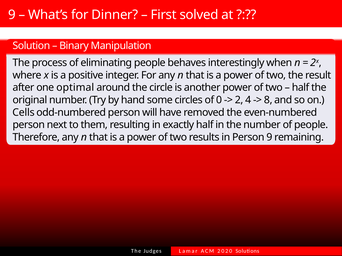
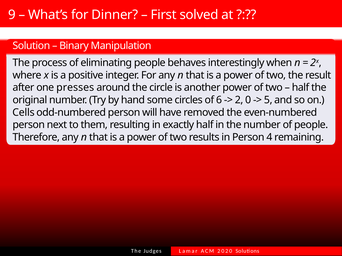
optimal: optimal -> presses (75, 88)
0: 0 -> 6 (219, 100)
4: 4 -> 0 (248, 100)
8: 8 -> 5 (268, 100)
Person 9: 9 -> 4 (269, 138)
